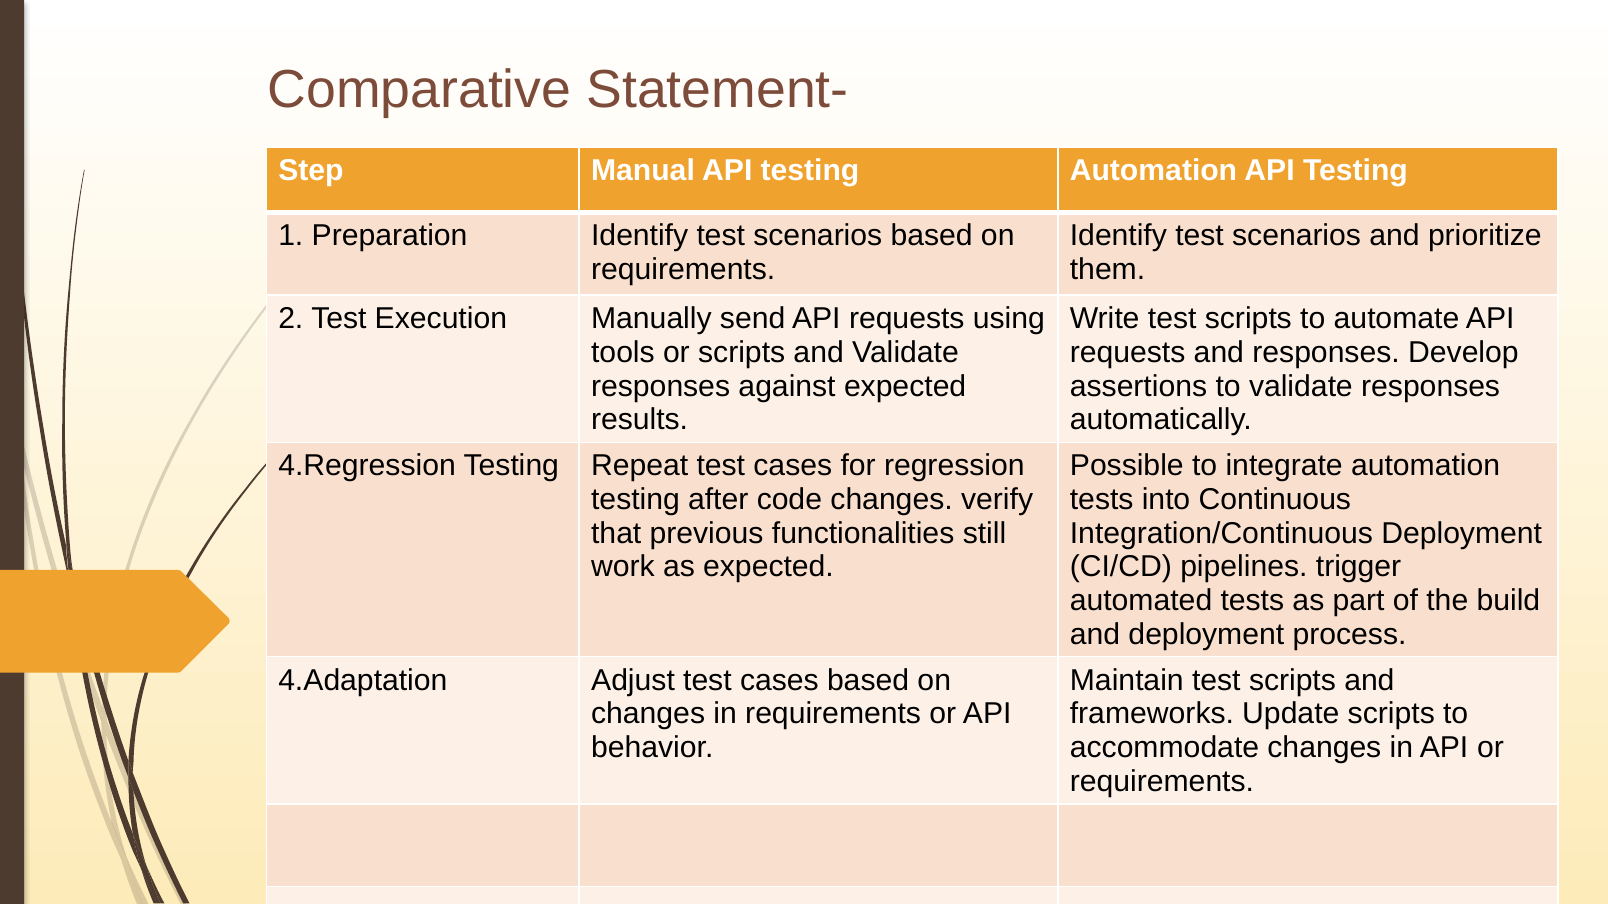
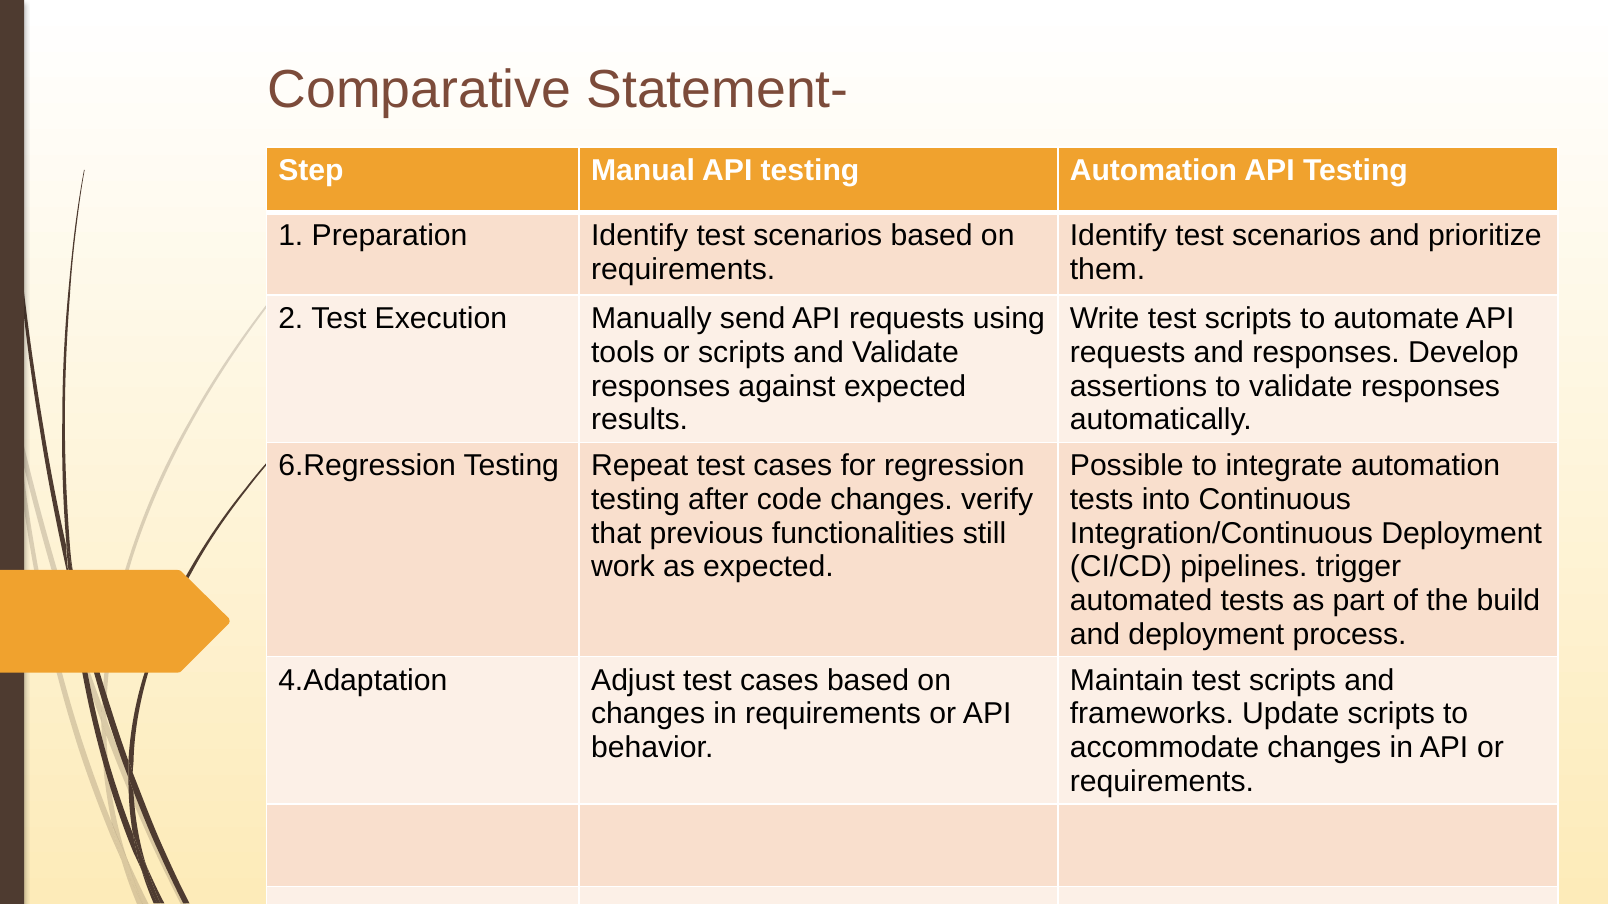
4.Regression: 4.Regression -> 6.Regression (367, 466)
